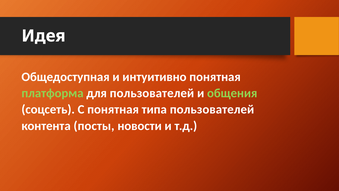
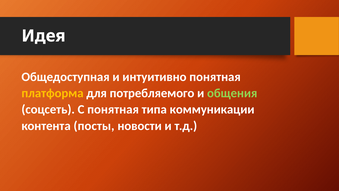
платформа colour: light green -> yellow (53, 93)
для пользователей: пользователей -> потребляемого (152, 93)
типа пользователей: пользователей -> коммуникации (212, 109)
